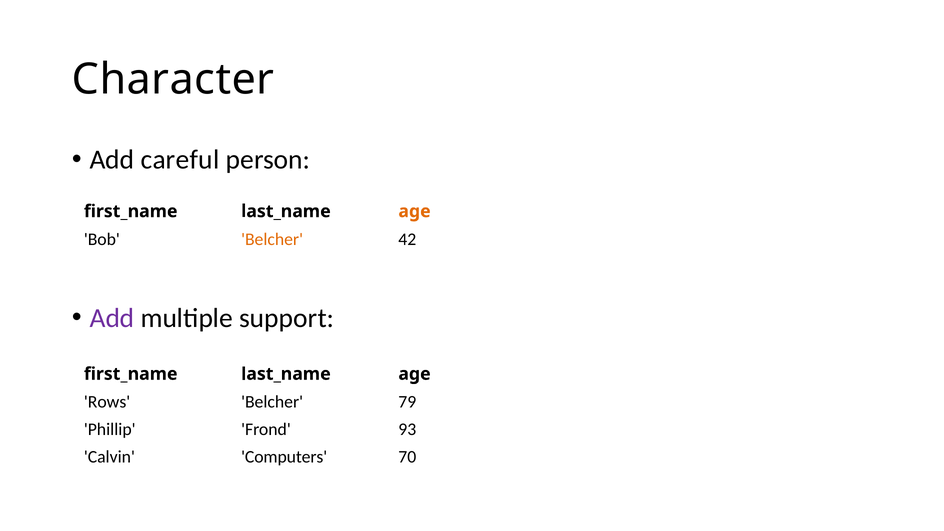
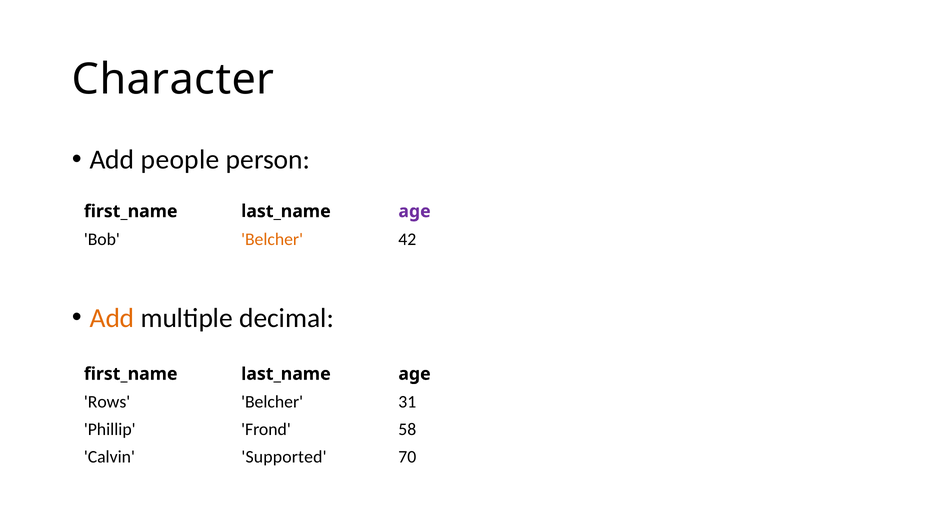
careful: careful -> people (180, 160)
age colour: orange -> purple (415, 211)
Add colour: purple -> orange (112, 318)
support: support -> decimal (287, 318)
79: 79 -> 31 (407, 402)
93: 93 -> 58 (407, 429)
Computers: Computers -> Supported (284, 457)
